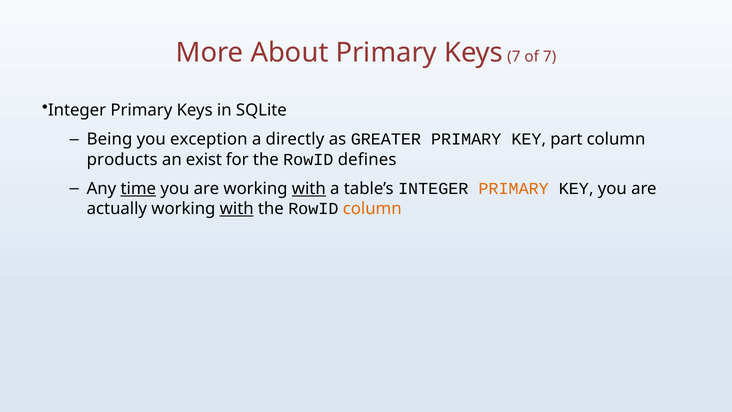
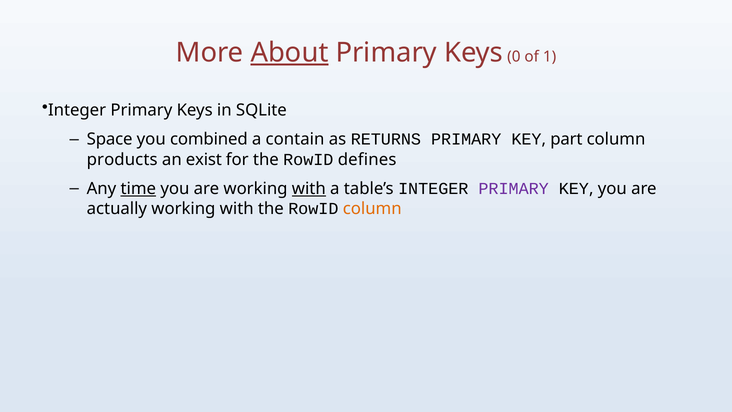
About underline: none -> present (289, 53)
Keys 7: 7 -> 0 (514, 57)
of 7: 7 -> 1 (550, 57)
Being: Being -> Space (110, 139)
exception: exception -> combined (209, 139)
directly: directly -> contain (295, 139)
GREATER: GREATER -> RETURNS (386, 139)
PRIMARY colour: orange -> purple (514, 189)
with underline: present -> none (237, 209)
